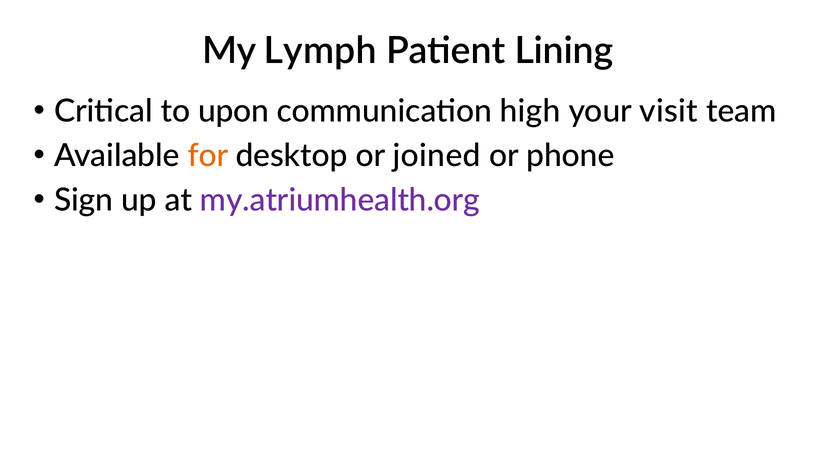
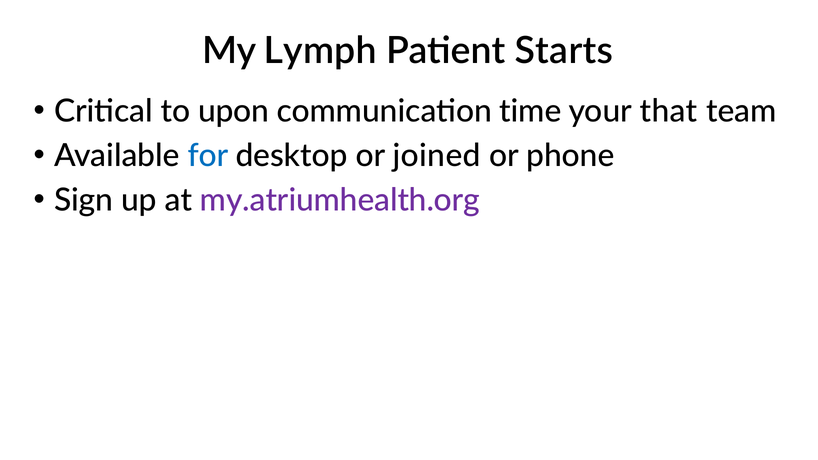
Lining: Lining -> Starts (564, 51)
high: high -> time (530, 111)
visit: visit -> that (669, 111)
for colour: orange -> blue (208, 156)
